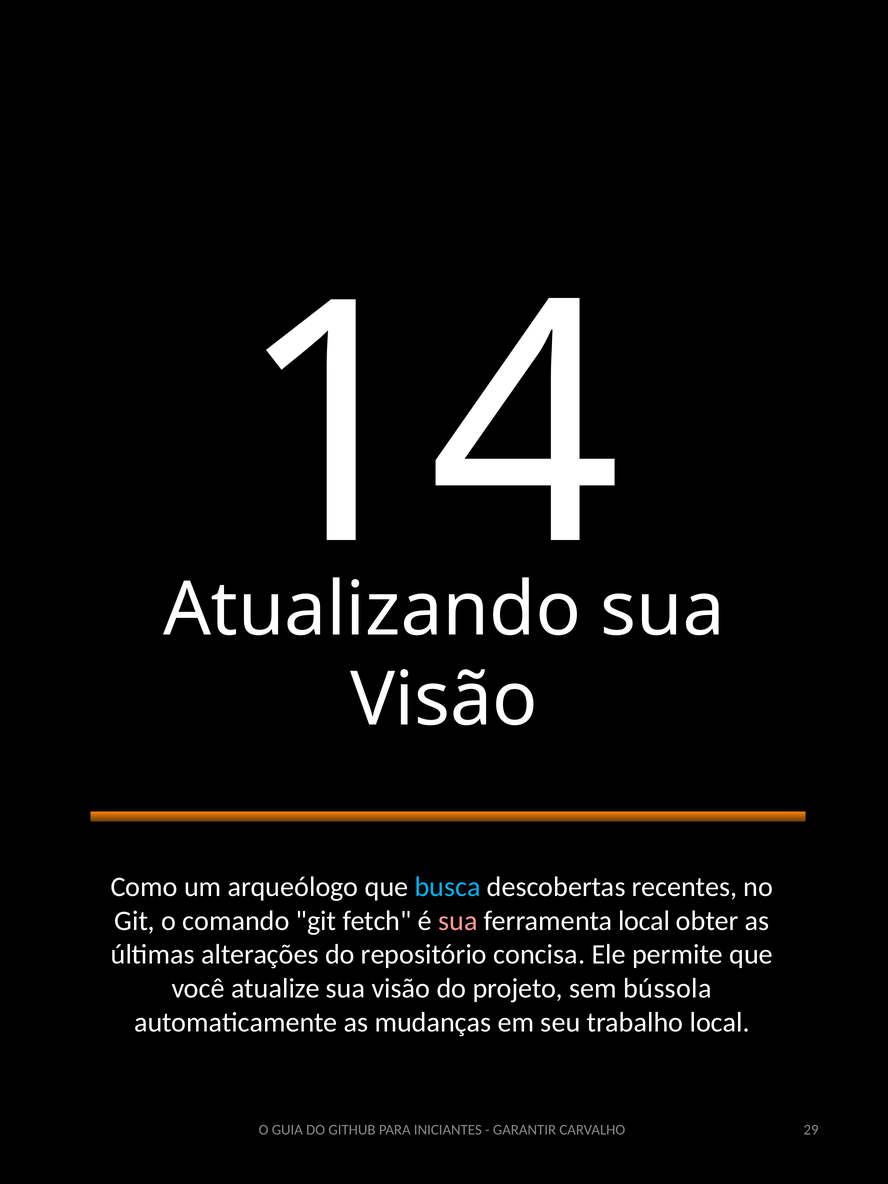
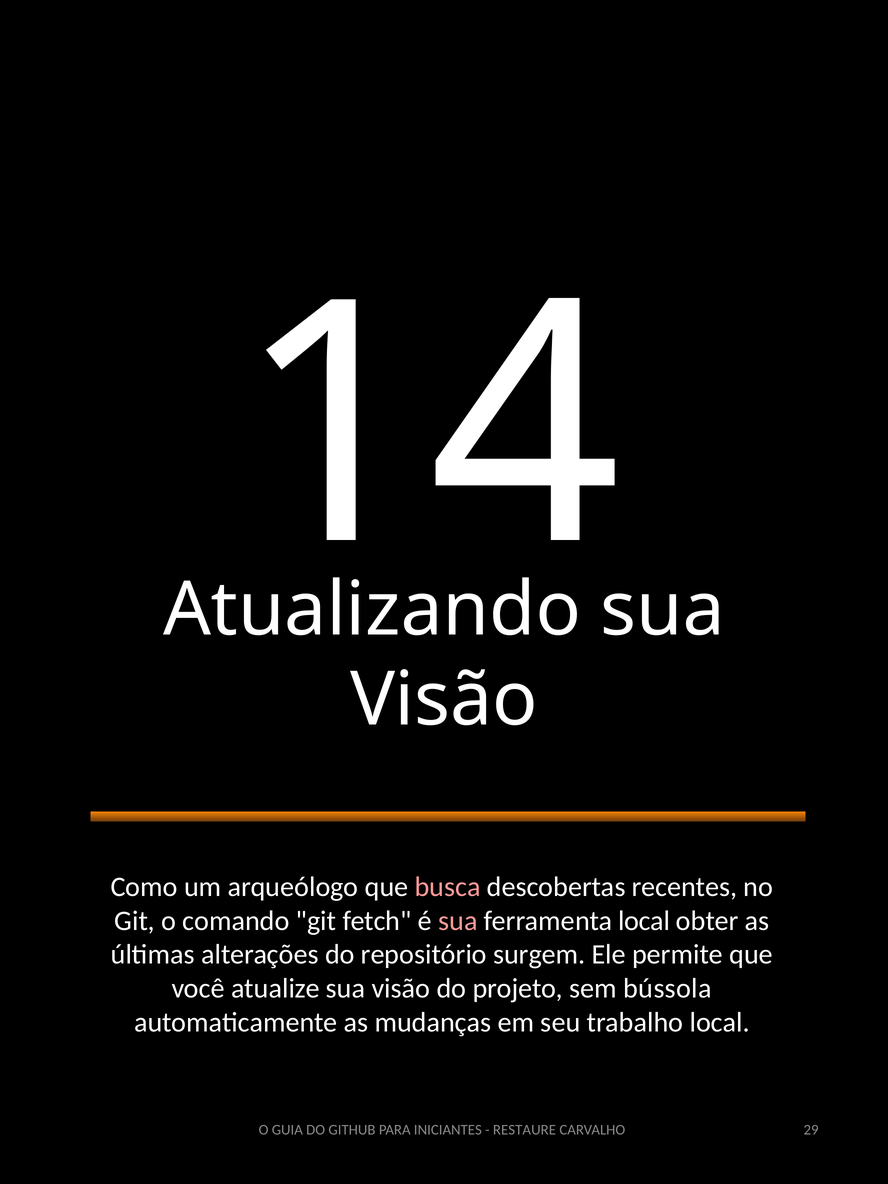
busca colour: light blue -> pink (448, 887)
concisa: concisa -> surgem (539, 955)
GARANTIR: GARANTIR -> RESTAURE (524, 1130)
